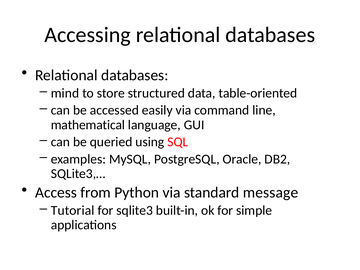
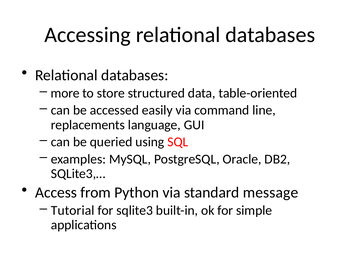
mind: mind -> more (65, 93)
mathematical: mathematical -> replacements (88, 125)
